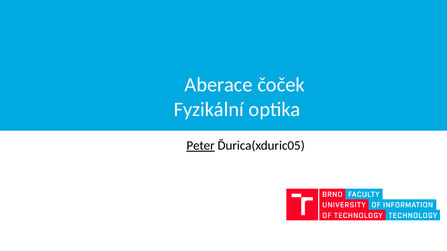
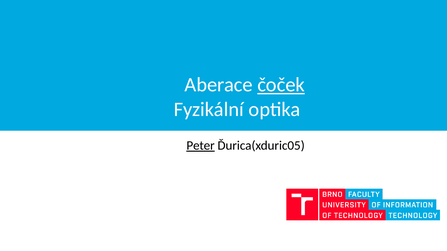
čoček underline: none -> present (281, 85)
